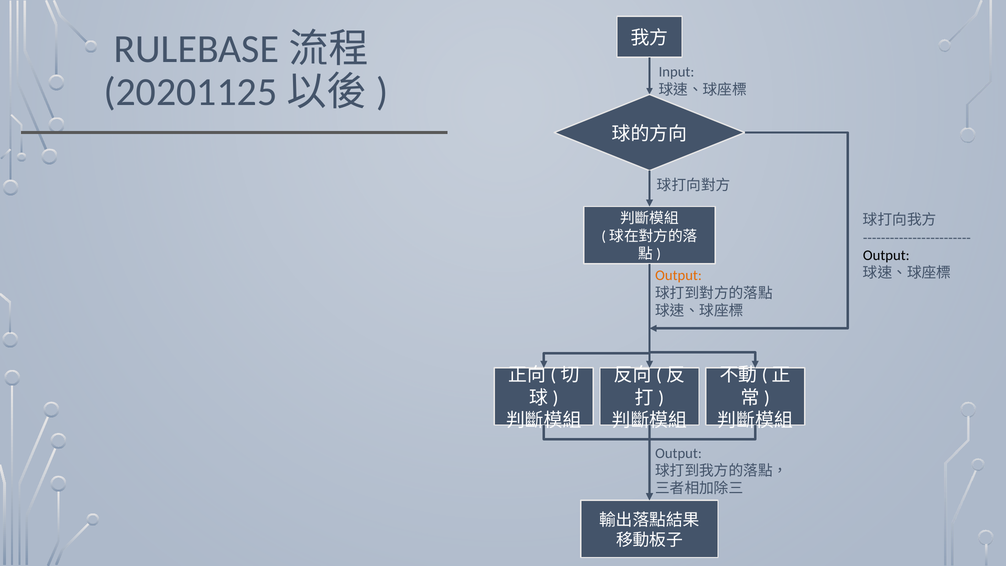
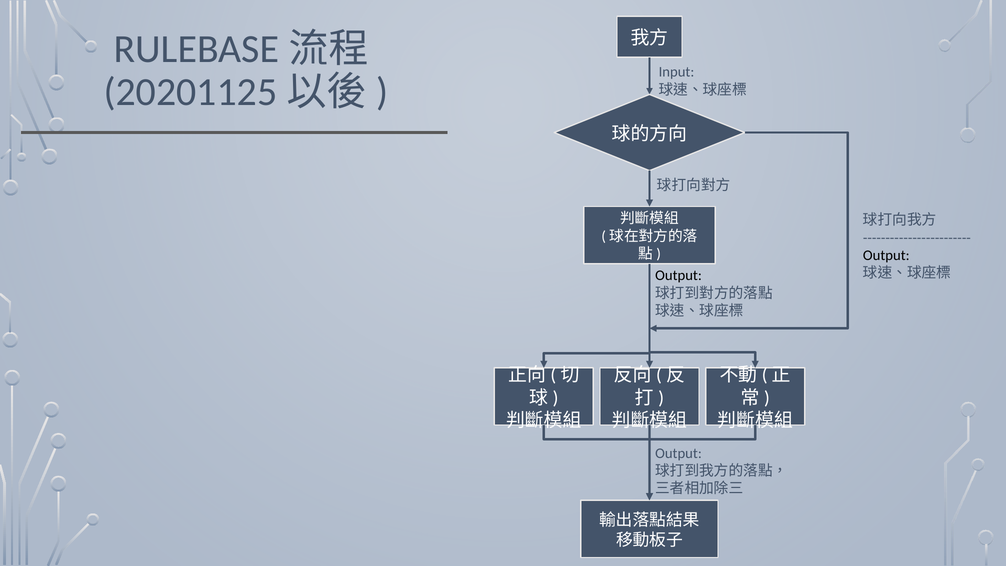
Output colour: orange -> black (679, 276)
